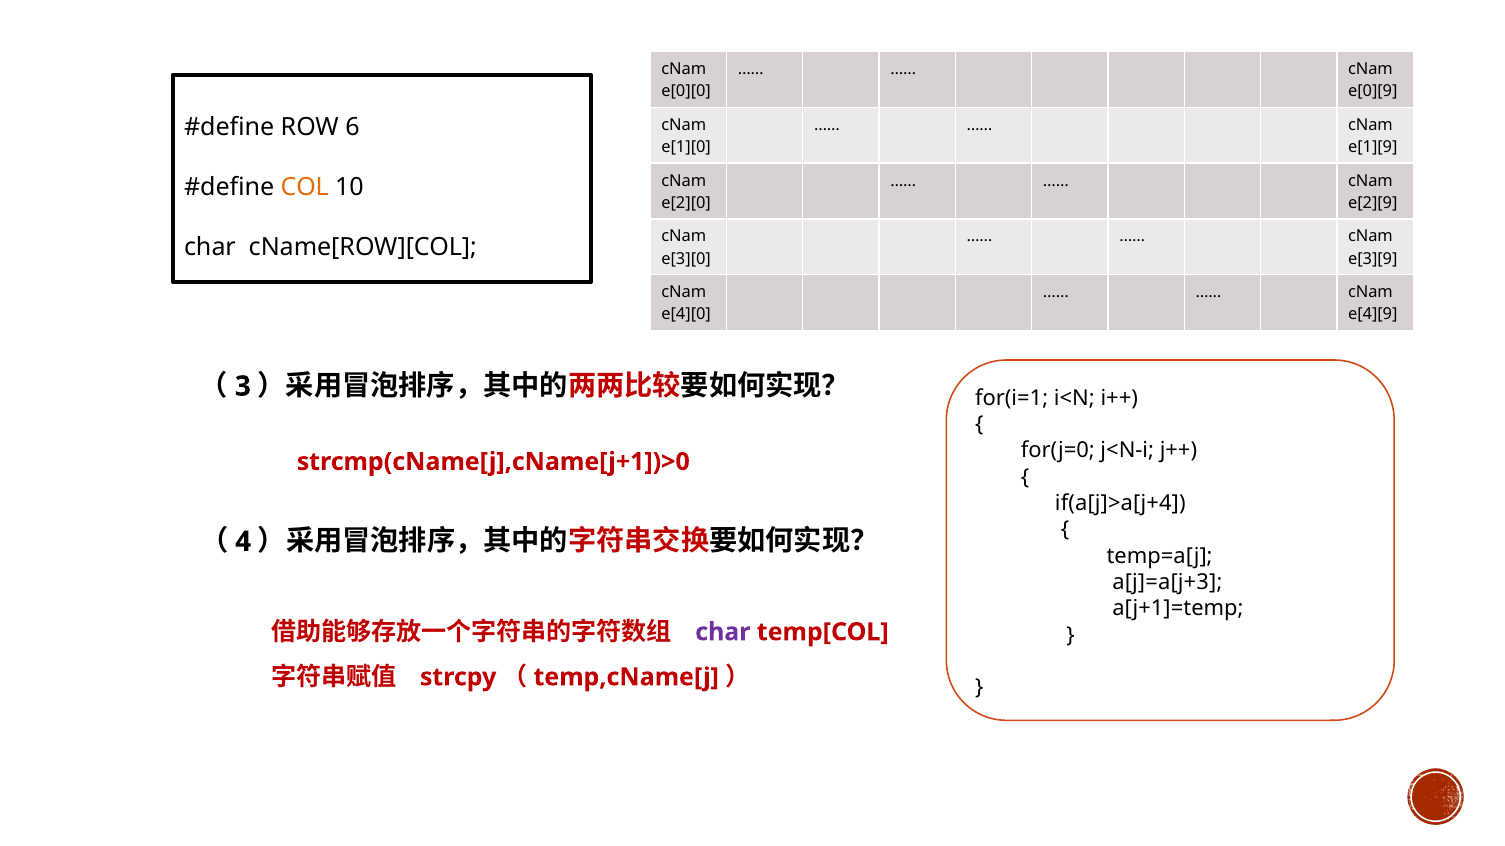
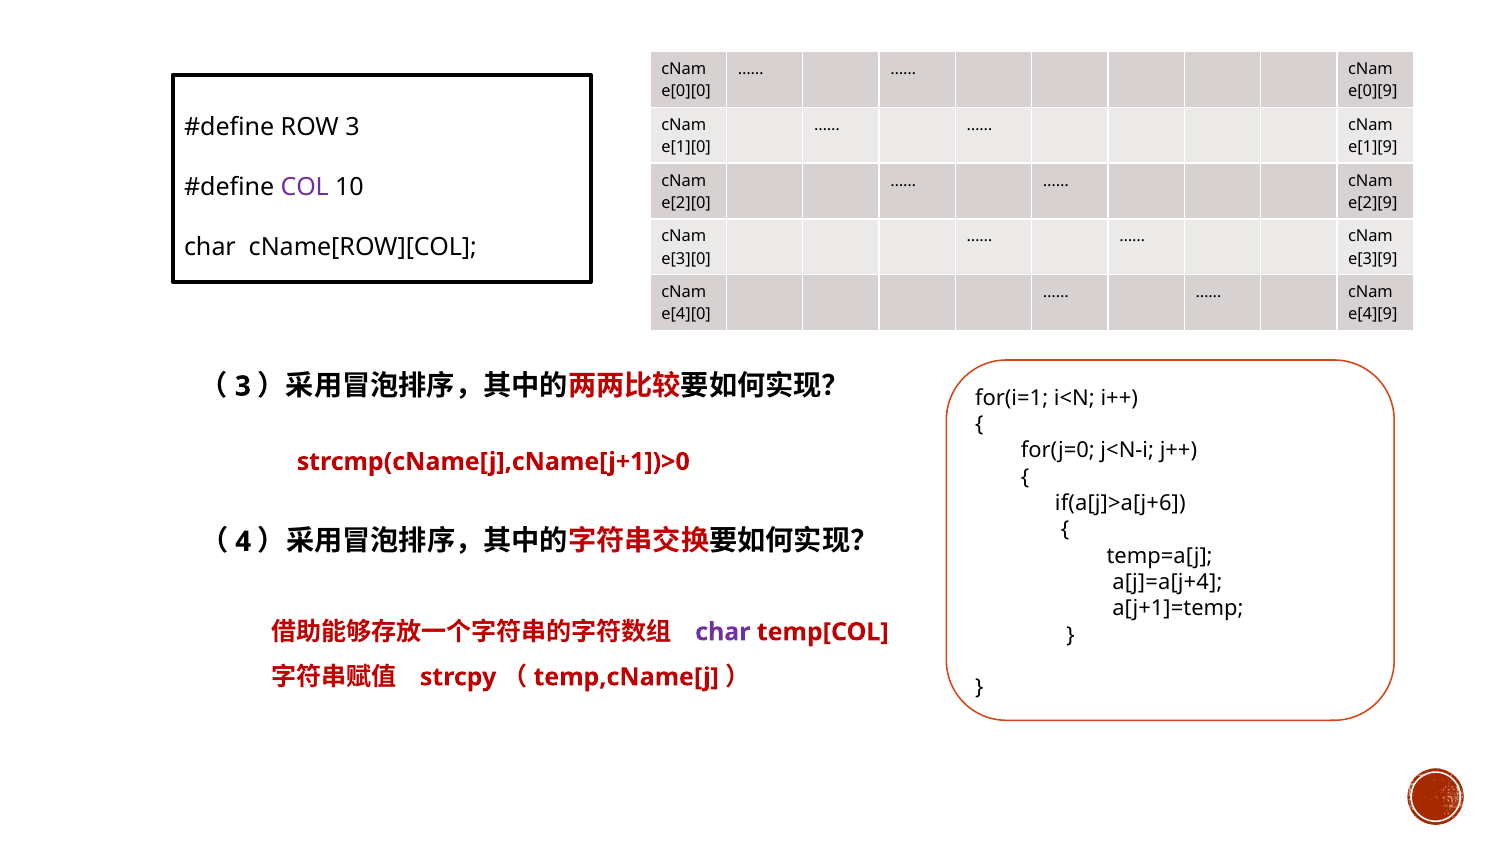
ROW 6: 6 -> 3 (353, 127)
COL colour: orange -> purple (305, 187)
if(a[j]>a[j+4: if(a[j]>a[j+4 -> if(a[j]>a[j+6 (1120, 503)
a[j]=a[j+3: a[j]=a[j+3 -> a[j]=a[j+4 (1167, 583)
